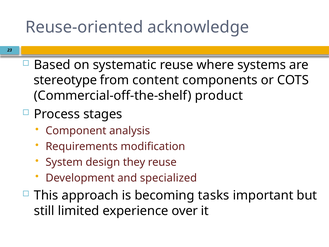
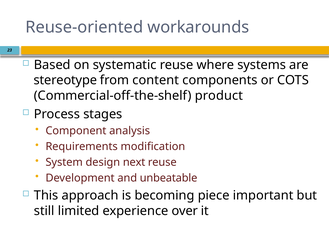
acknowledge: acknowledge -> workarounds (198, 27)
they: they -> next (134, 162)
specialized: specialized -> unbeatable (169, 178)
tasks: tasks -> piece (214, 195)
